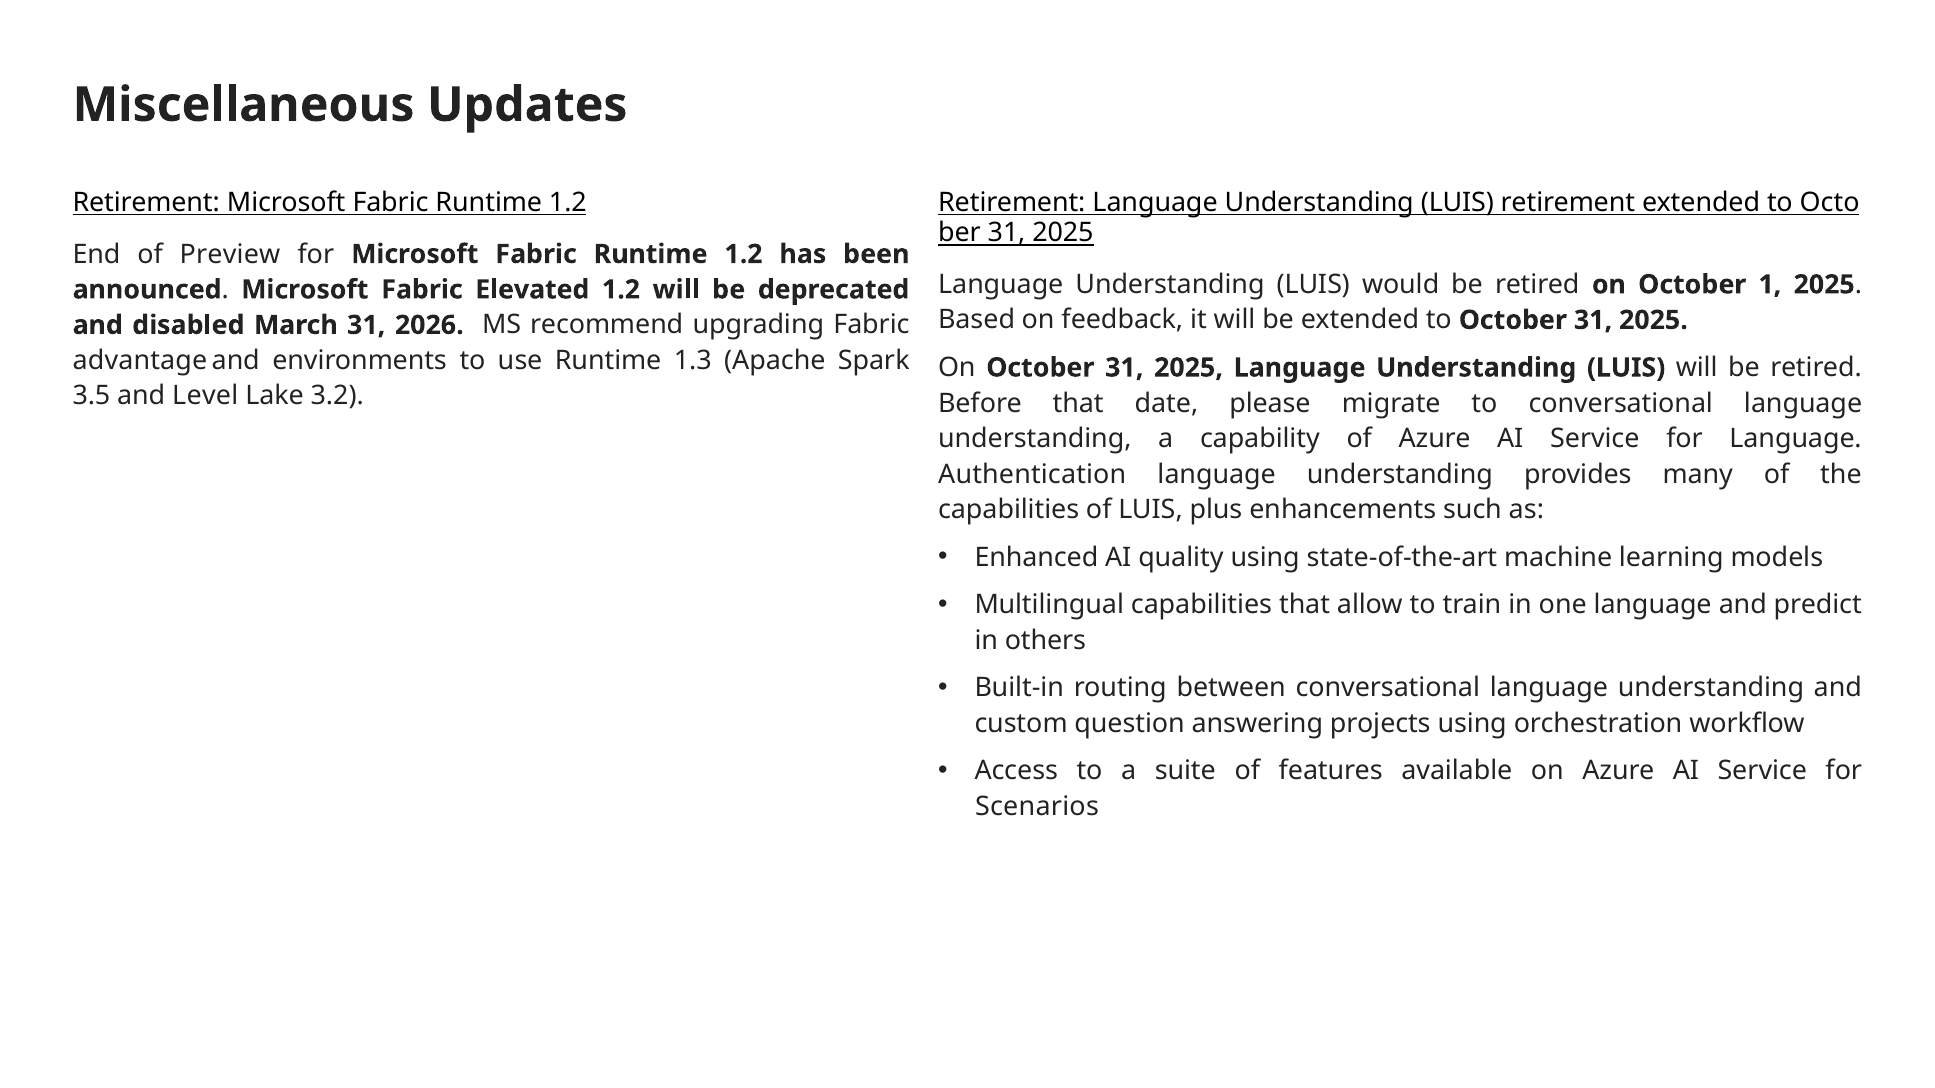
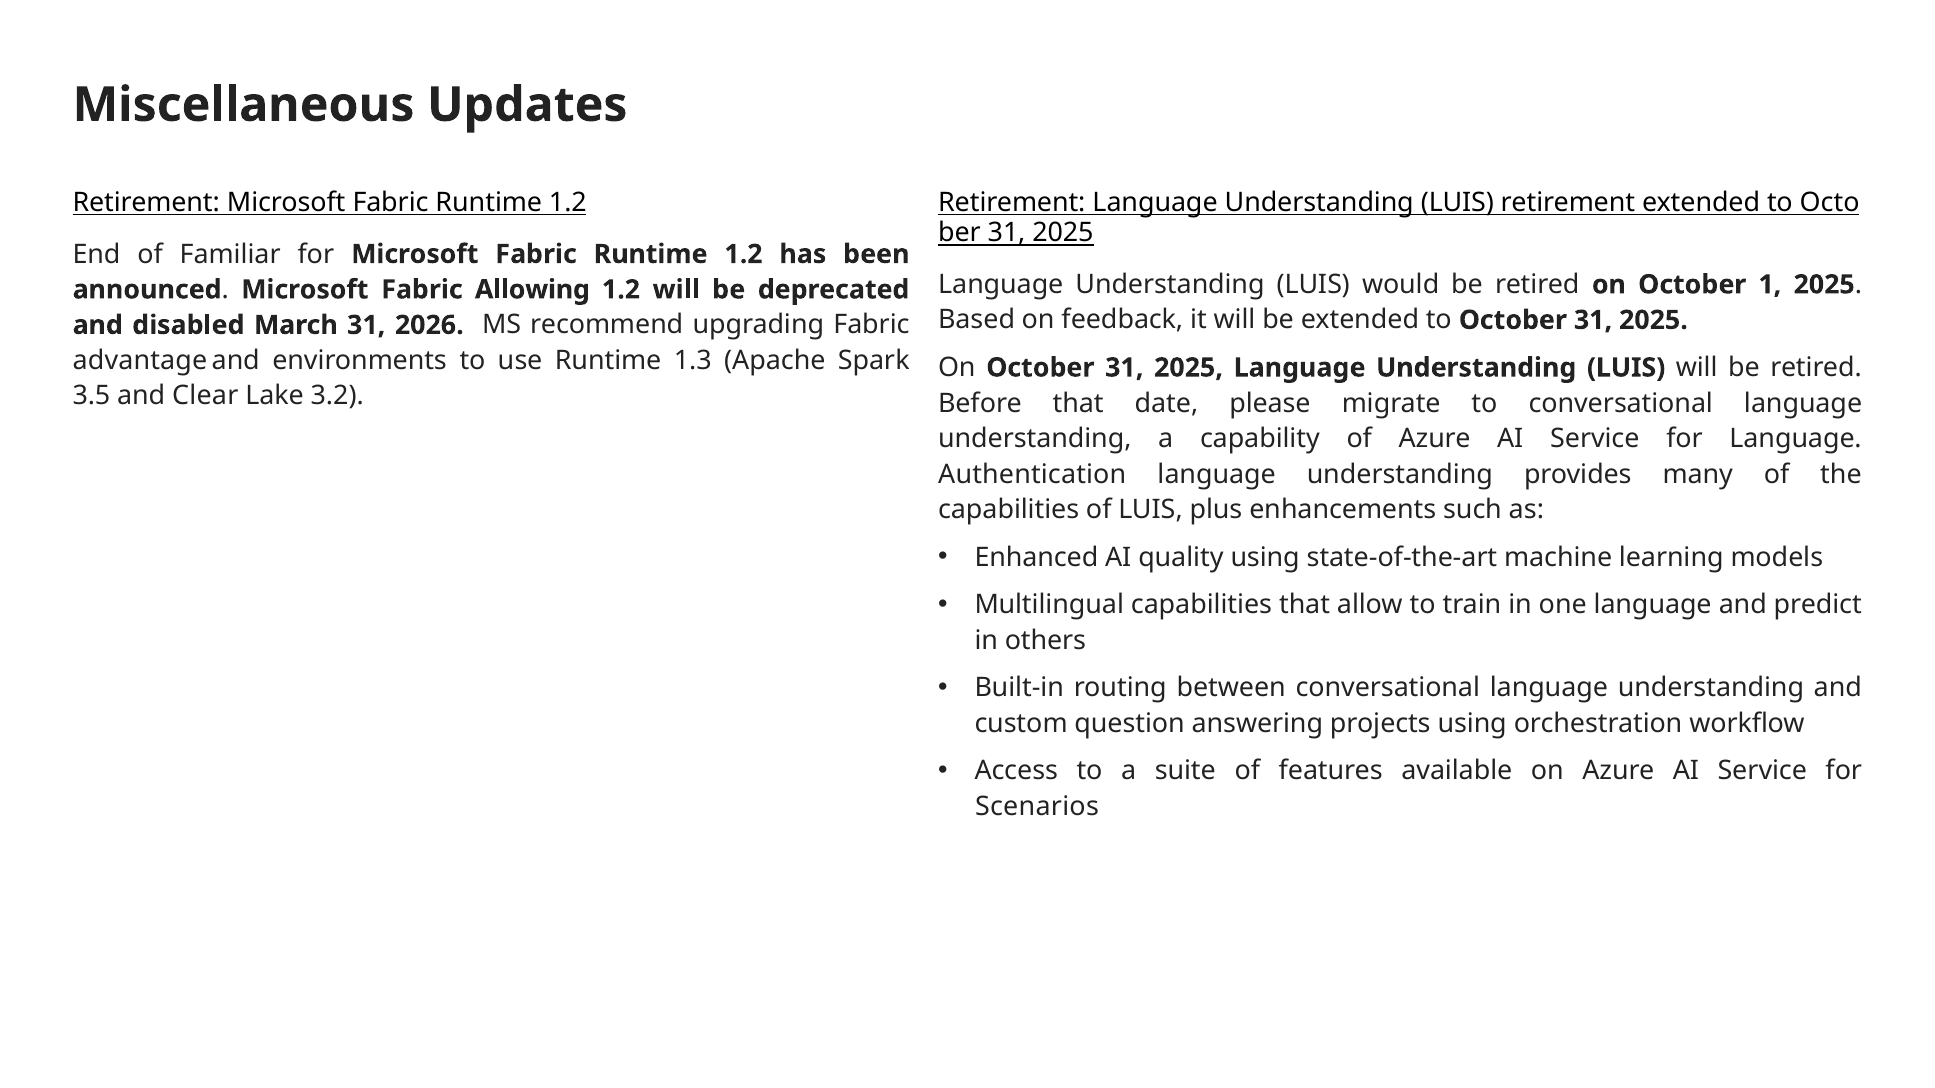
Preview: Preview -> Familiar (230, 254)
Elevated: Elevated -> Allowing (532, 290)
Level: Level -> Clear (205, 396)
